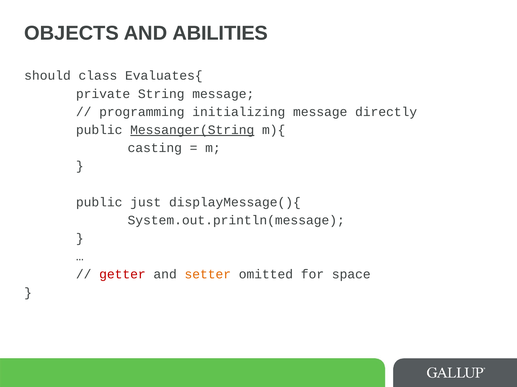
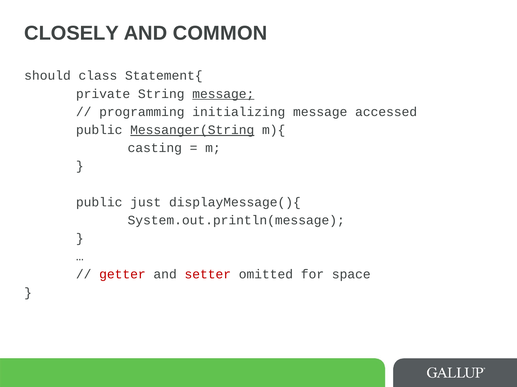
OBJECTS: OBJECTS -> CLOSELY (72, 33)
ABILITIES: ABILITIES -> COMMON (220, 33)
Evaluates{: Evaluates{ -> Statement{ (164, 76)
message underline: none -> present (223, 94)
directly: directly -> accessed (386, 112)
setter colour: orange -> red (208, 275)
